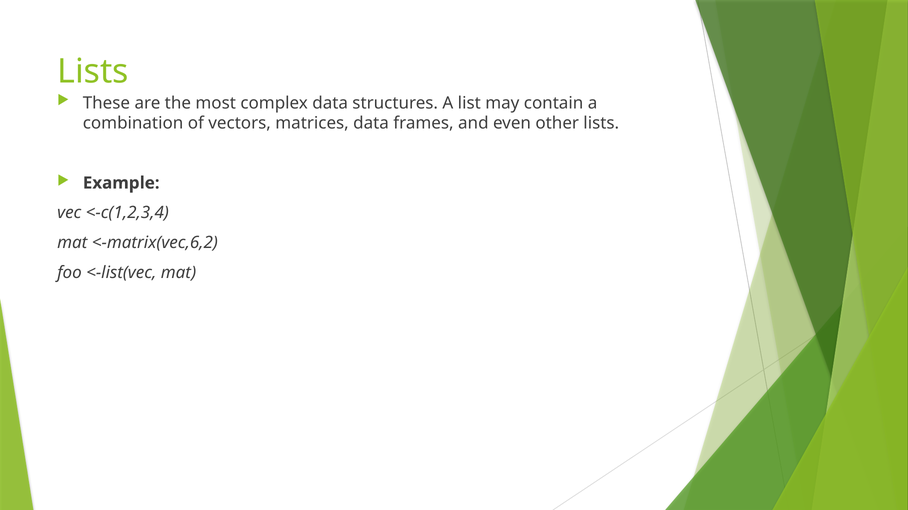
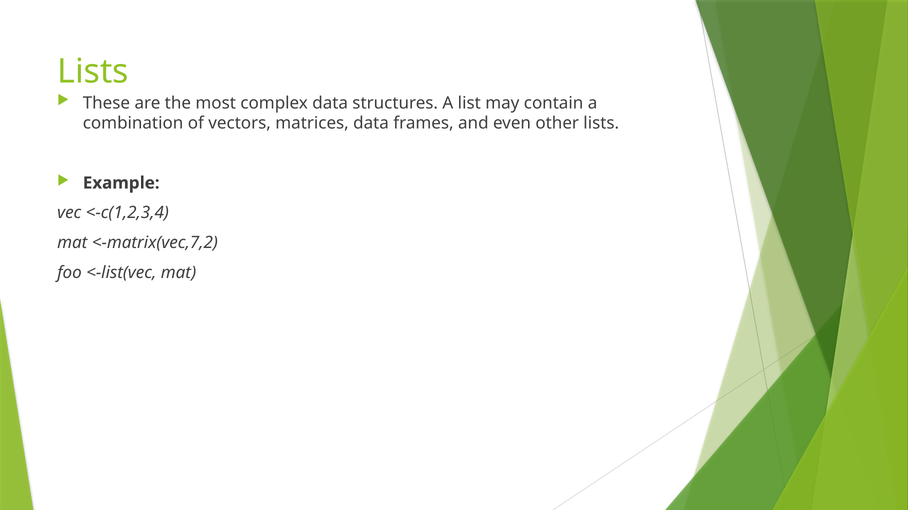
<-matrix(vec,6,2: <-matrix(vec,6,2 -> <-matrix(vec,7,2 (155, 243)
